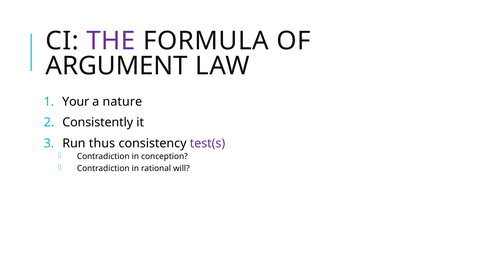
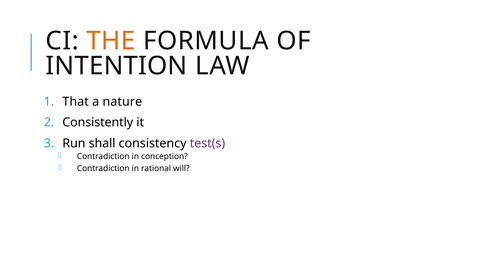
THE colour: purple -> orange (111, 41)
ARGUMENT: ARGUMENT -> INTENTION (116, 66)
Your: Your -> That (76, 102)
thus: thus -> shall (102, 143)
